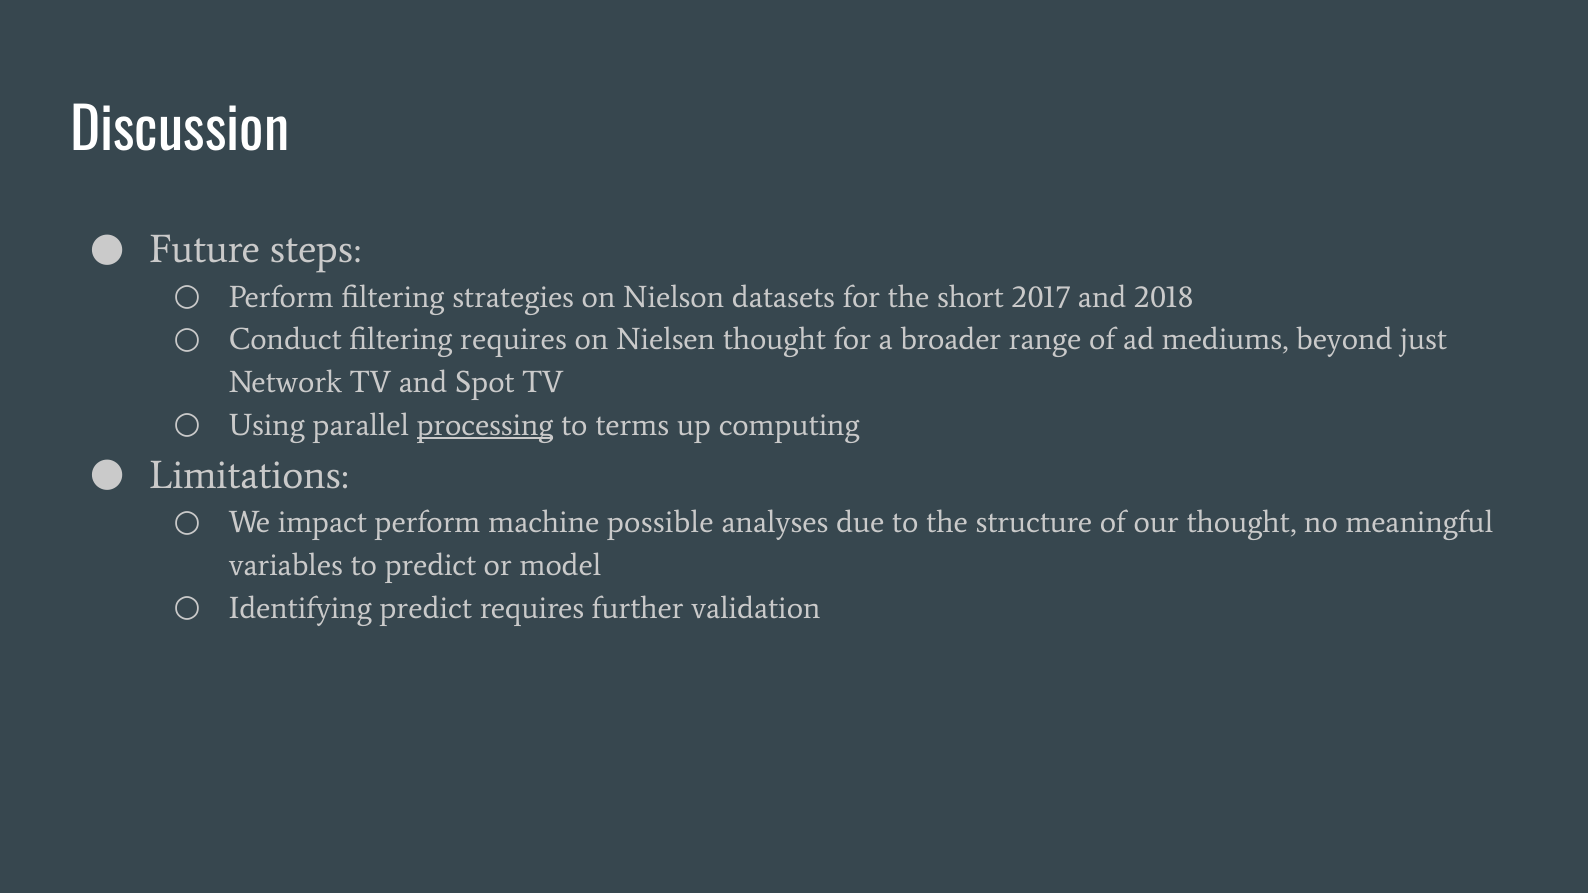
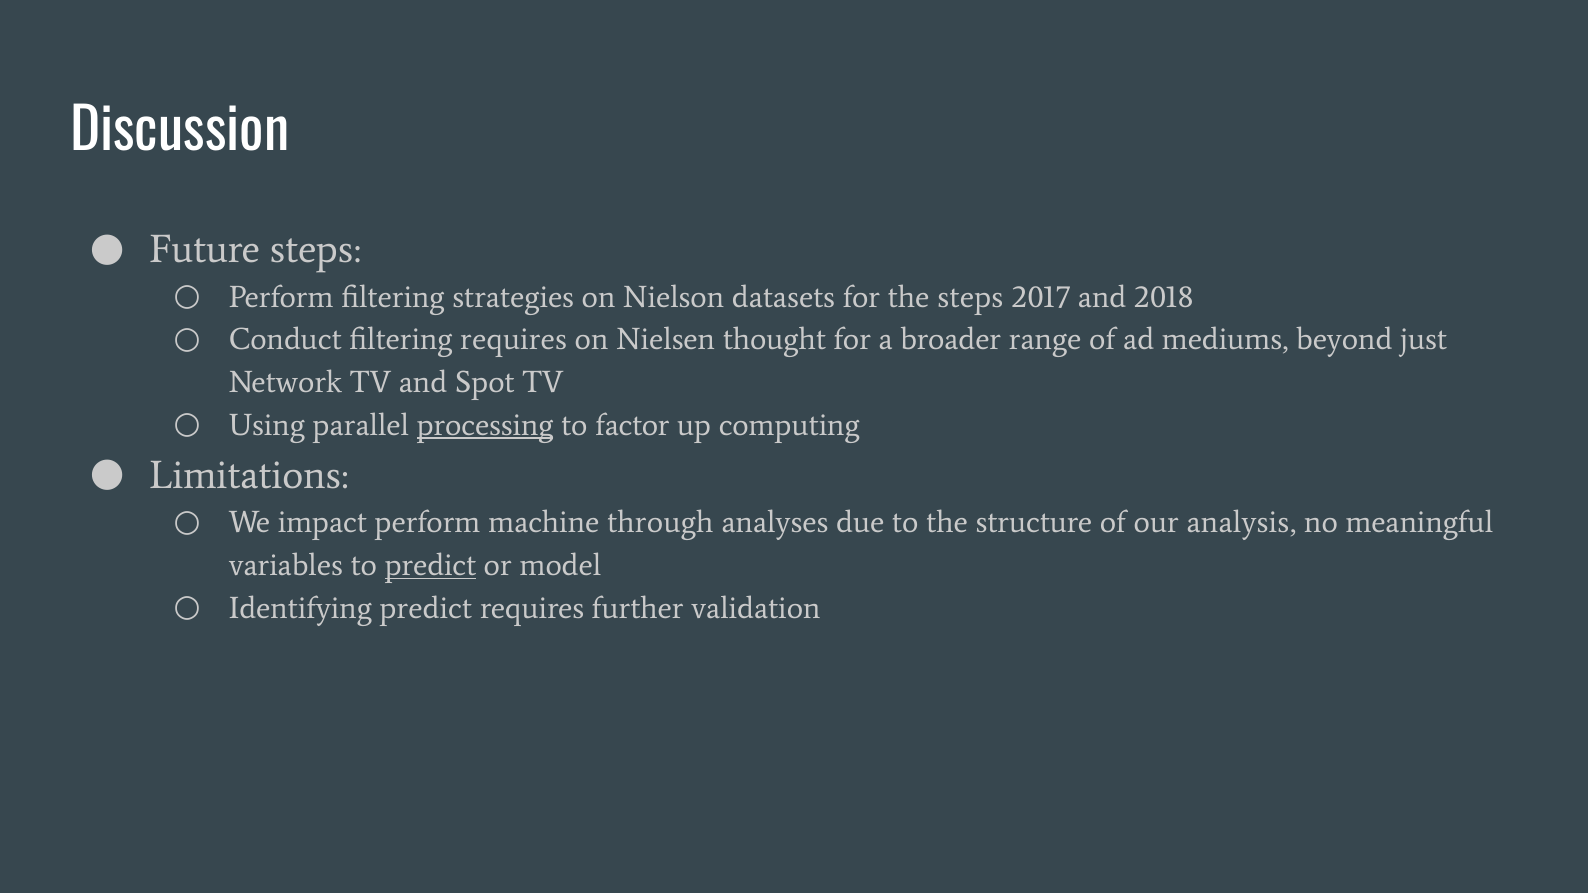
the short: short -> steps (970, 297)
terms: terms -> factor (632, 425)
possible: possible -> through (660, 523)
our thought: thought -> analysis (1241, 523)
predict underline: none -> present (430, 565)
